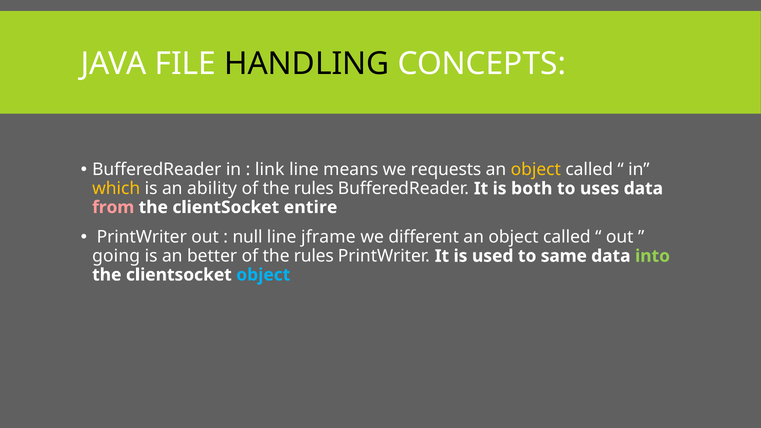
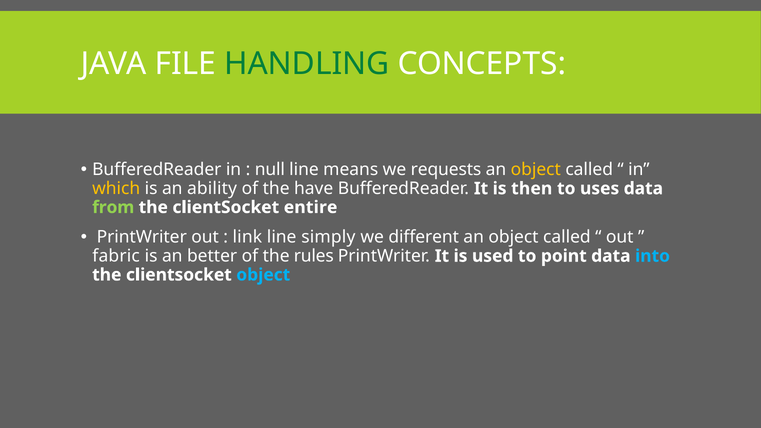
HANDLING colour: black -> green (307, 64)
link: link -> null (270, 170)
rules: rules -> have (314, 189)
both: both -> then (532, 189)
from colour: pink -> light green (113, 207)
null: null -> link (247, 237)
jframe: jframe -> simply (328, 237)
going: going -> fabric (116, 256)
same: same -> point (564, 256)
into colour: light green -> light blue (653, 256)
